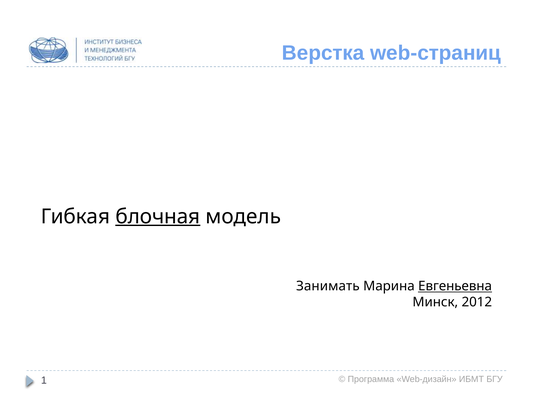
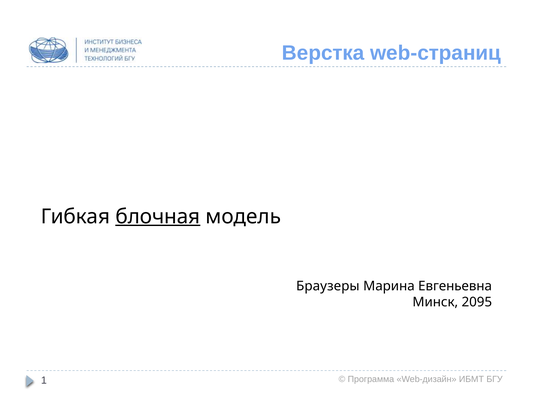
Занимать: Занимать -> Браузеры (328, 286)
Евгеньевна underline: present -> none (455, 286)
2012: 2012 -> 2095 (477, 302)
